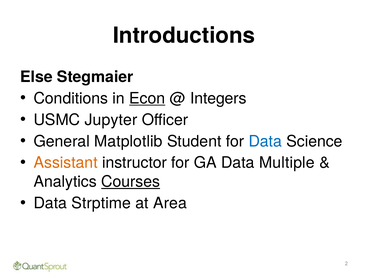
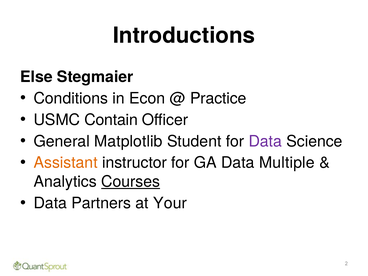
Econ underline: present -> none (147, 98)
Integers: Integers -> Practice (218, 98)
Jupyter: Jupyter -> Contain (111, 120)
Data colour: blue -> purple (265, 141)
Strptime: Strptime -> Partners (101, 203)
Area: Area -> Your (170, 203)
